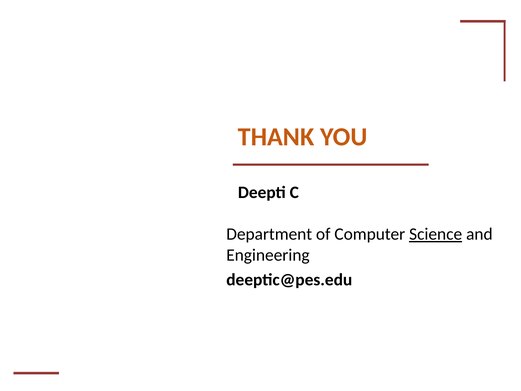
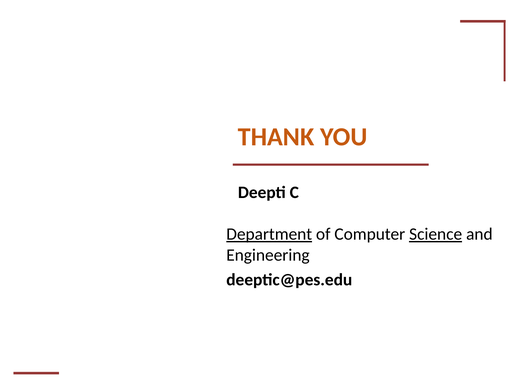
Department underline: none -> present (269, 234)
